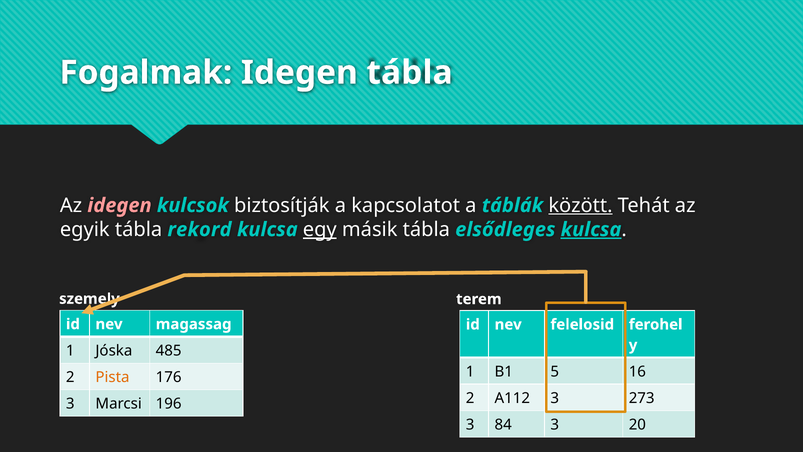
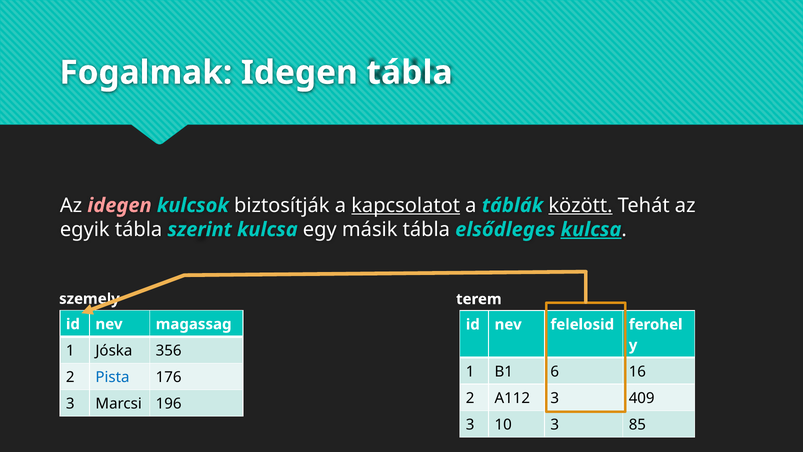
kapcsolatot underline: none -> present (406, 205)
rekord: rekord -> szerint (200, 229)
egy underline: present -> none (320, 229)
485: 485 -> 356 (169, 351)
5: 5 -> 6 (555, 371)
Pista colour: orange -> blue (113, 377)
273: 273 -> 409 (642, 398)
84: 84 -> 10 (503, 424)
20: 20 -> 85 (637, 424)
